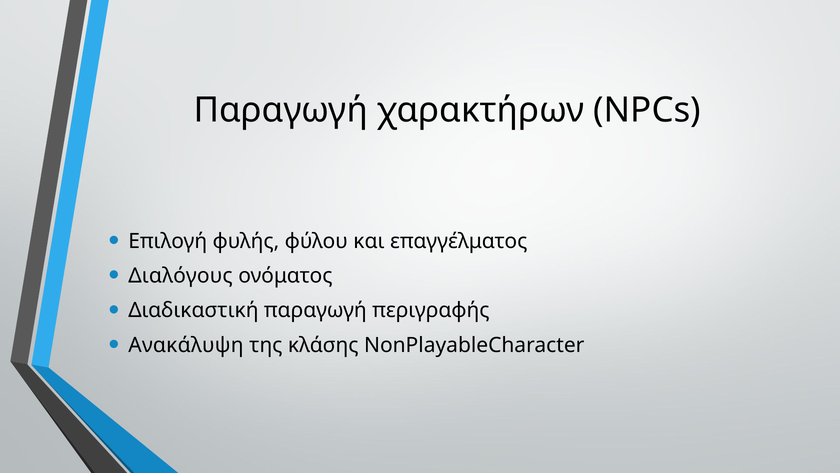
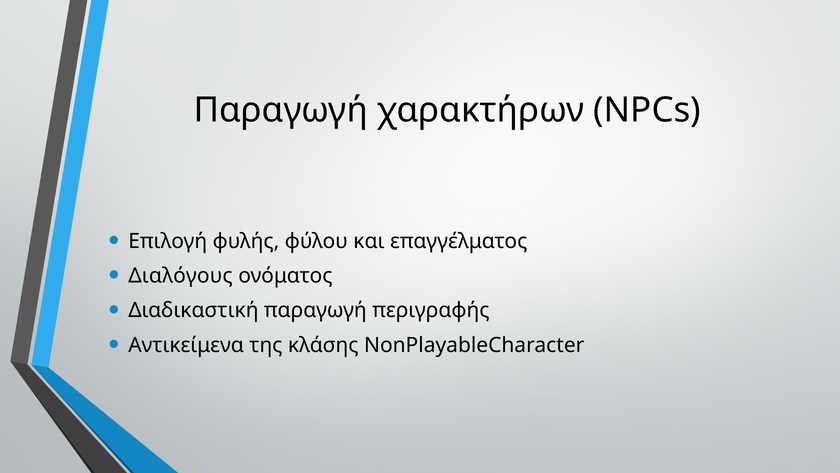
Ανακάλυψη: Ανακάλυψη -> Αντικείμενα (186, 345)
